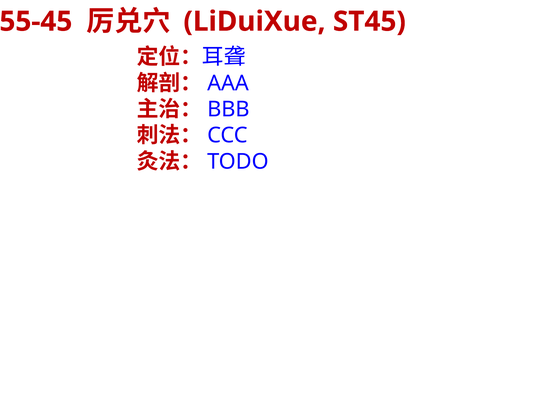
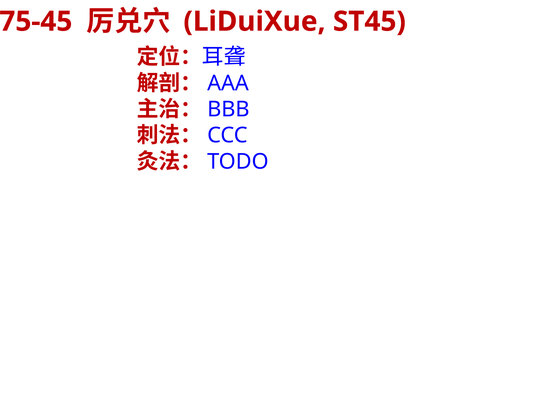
55-45: 55-45 -> 75-45 (36, 21)
